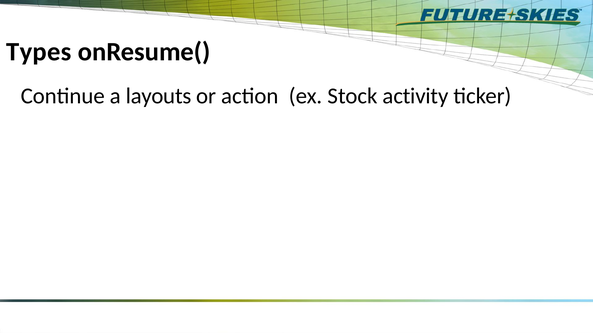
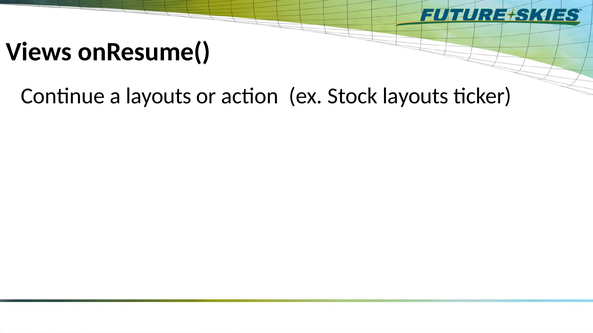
Types: Types -> Views (39, 52)
Stock activity: activity -> layouts (416, 96)
